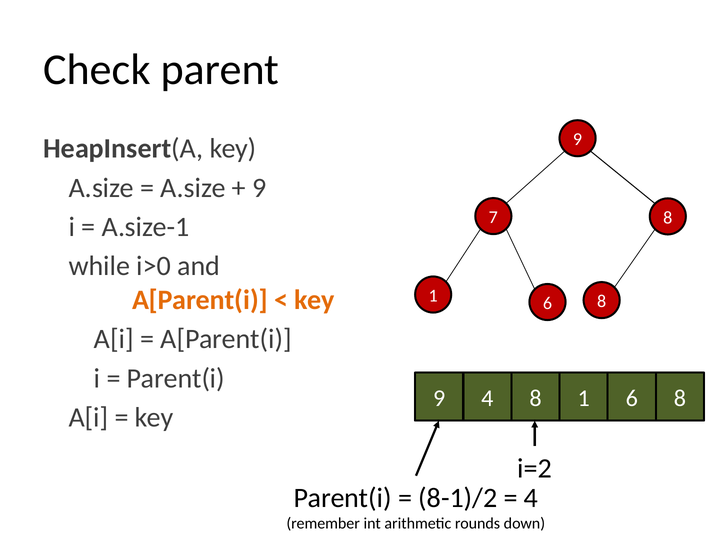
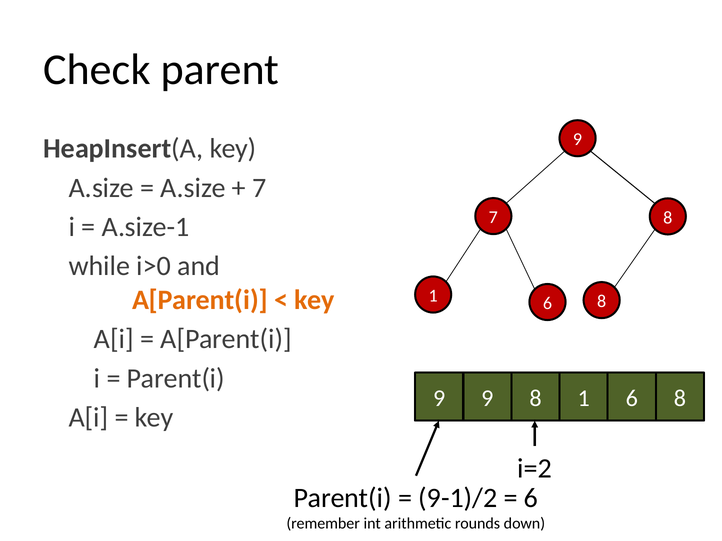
9: 9 -> 7 (259, 188)
9 4: 4 -> 9 (487, 399)
8-1)/2: 8-1)/2 -> 9-1)/2 (458, 499)
4: 4 -> 6 (531, 499)
